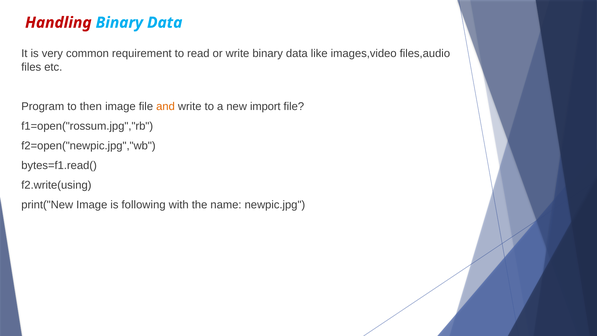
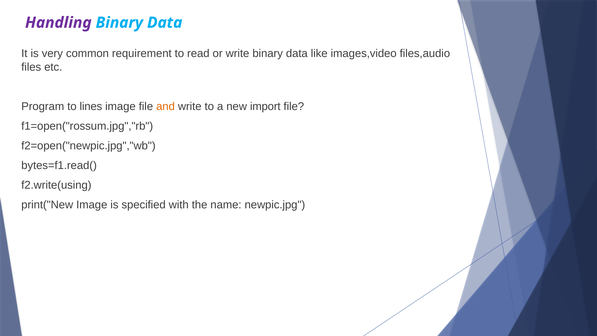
Handling colour: red -> purple (58, 23)
then: then -> lines (91, 106)
following: following -> specified (144, 205)
